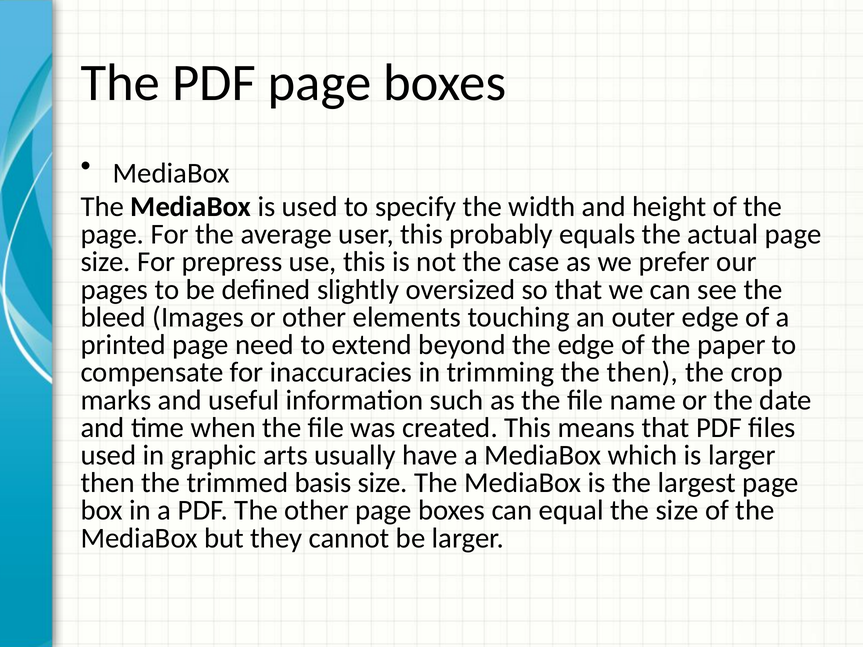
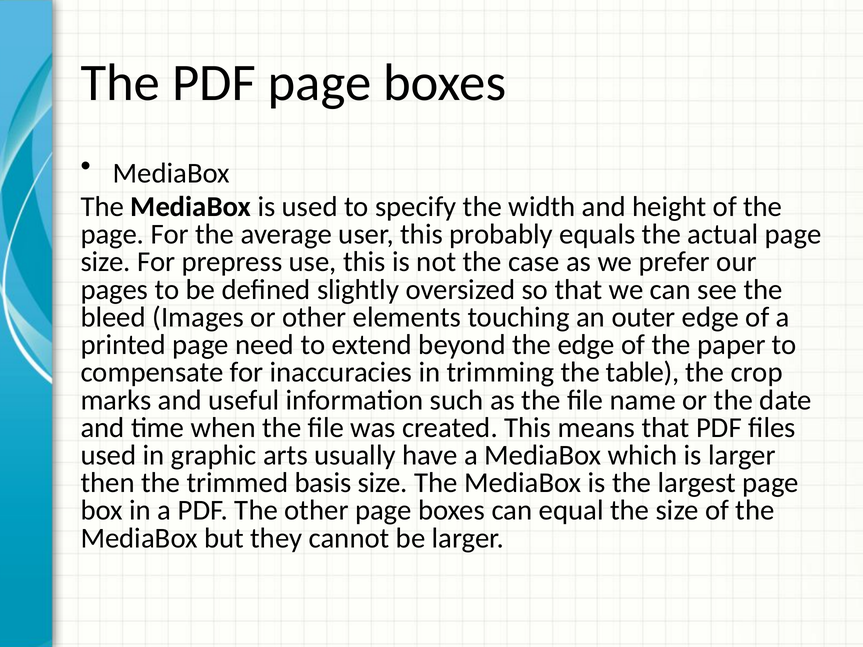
the then: then -> table (643, 373)
